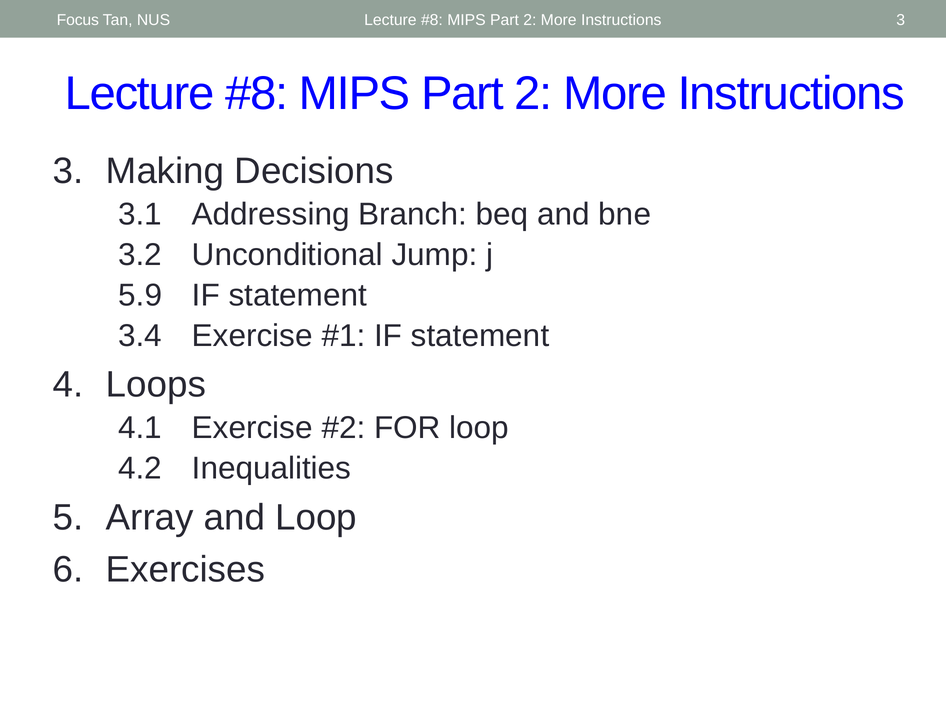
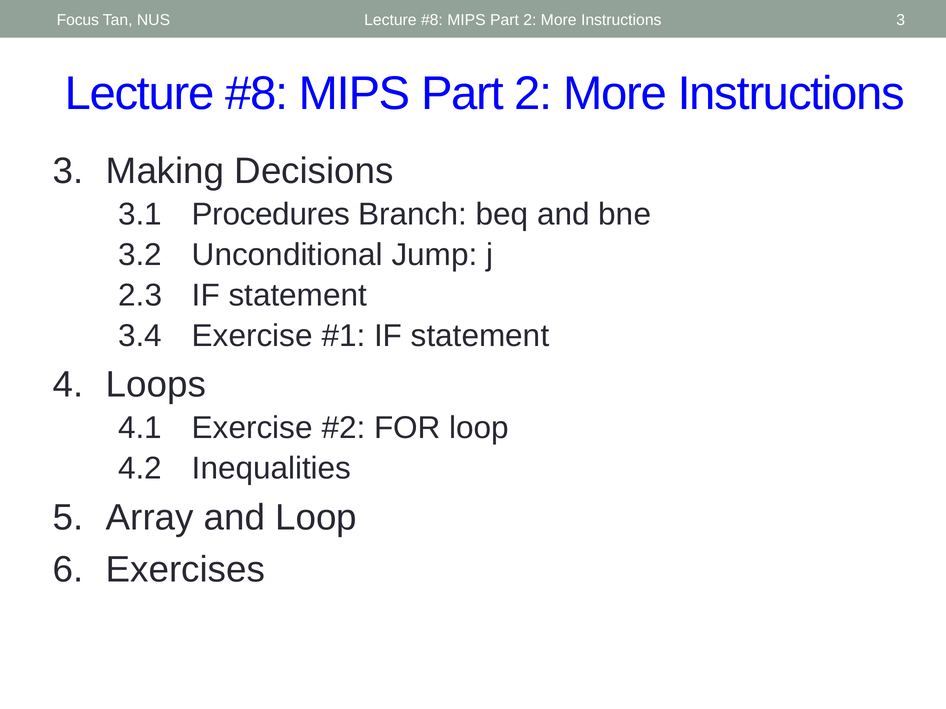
Addressing: Addressing -> Procedures (271, 214)
5.9: 5.9 -> 2.3 (140, 295)
